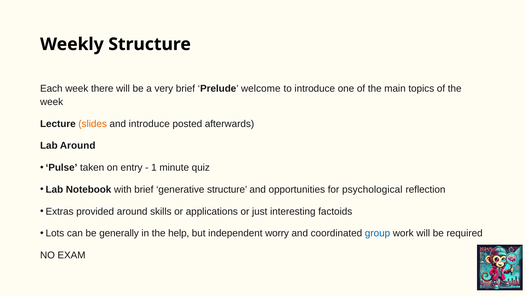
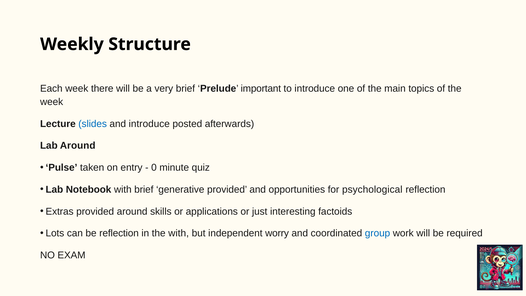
welcome: welcome -> important (261, 89)
slides colour: orange -> blue (93, 124)
1: 1 -> 0 (154, 168)
generative structure: structure -> provided (227, 189)
be generally: generally -> reflection (119, 233)
the help: help -> with (179, 233)
